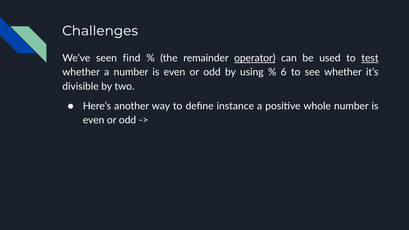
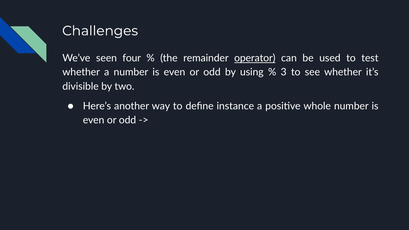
find: find -> four (132, 58)
test underline: present -> none (370, 58)
6: 6 -> 3 (284, 72)
